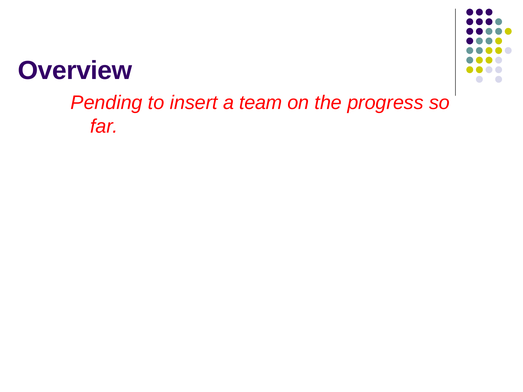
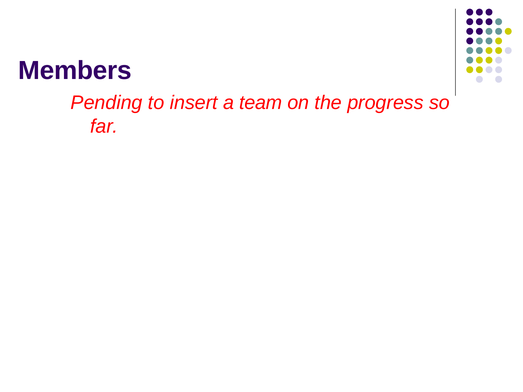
Overview: Overview -> Members (75, 71)
